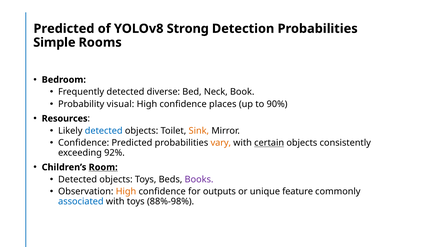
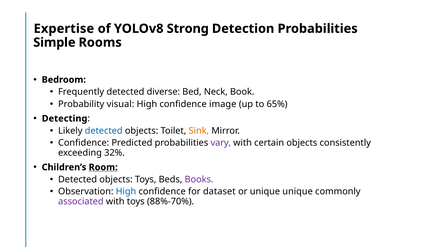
Predicted: Predicted -> Expertise (64, 29)
places: places -> image (223, 104)
90%: 90% -> 65% (277, 104)
Resources: Resources -> Detecting (65, 119)
vary colour: orange -> purple (221, 143)
certain underline: present -> none (269, 143)
92%: 92% -> 32% (114, 153)
High colour: orange -> blue (126, 192)
outputs: outputs -> dataset (219, 192)
unique feature: feature -> unique (298, 192)
associated colour: blue -> purple (81, 201)
88%-98%: 88%-98% -> 88%-70% (171, 201)
